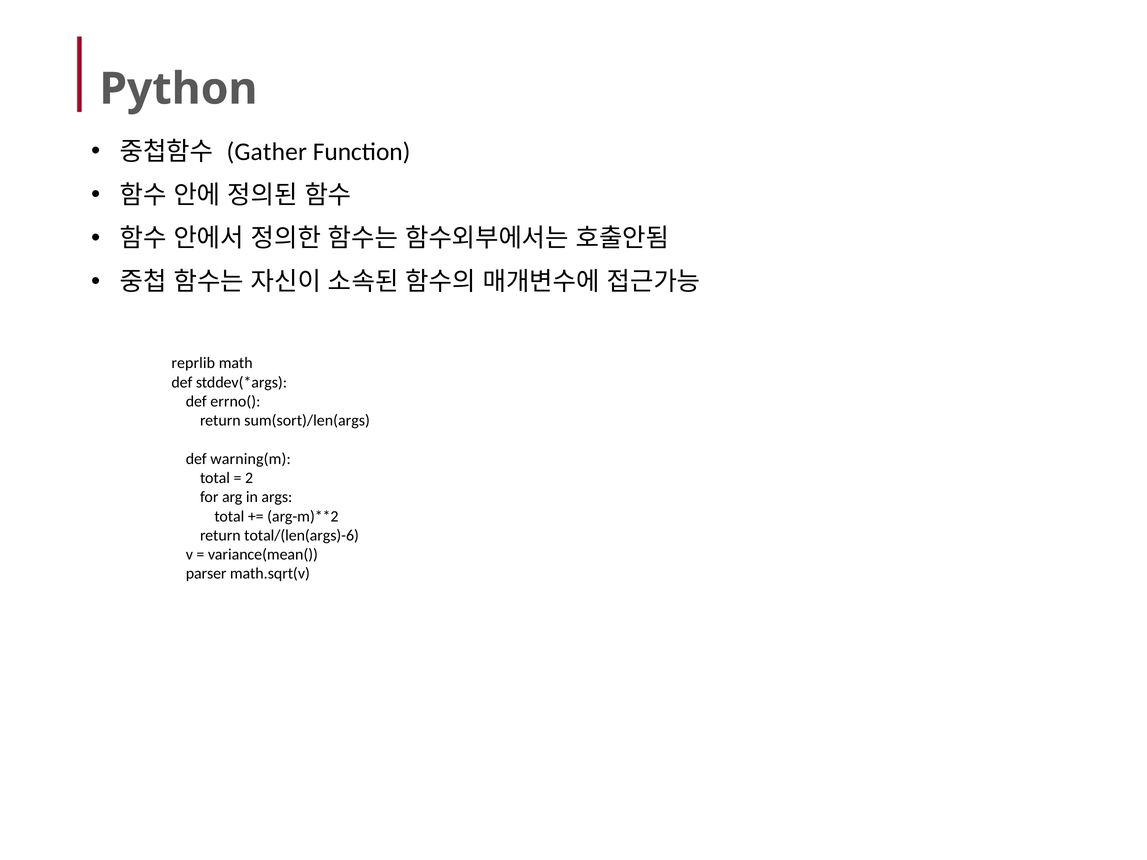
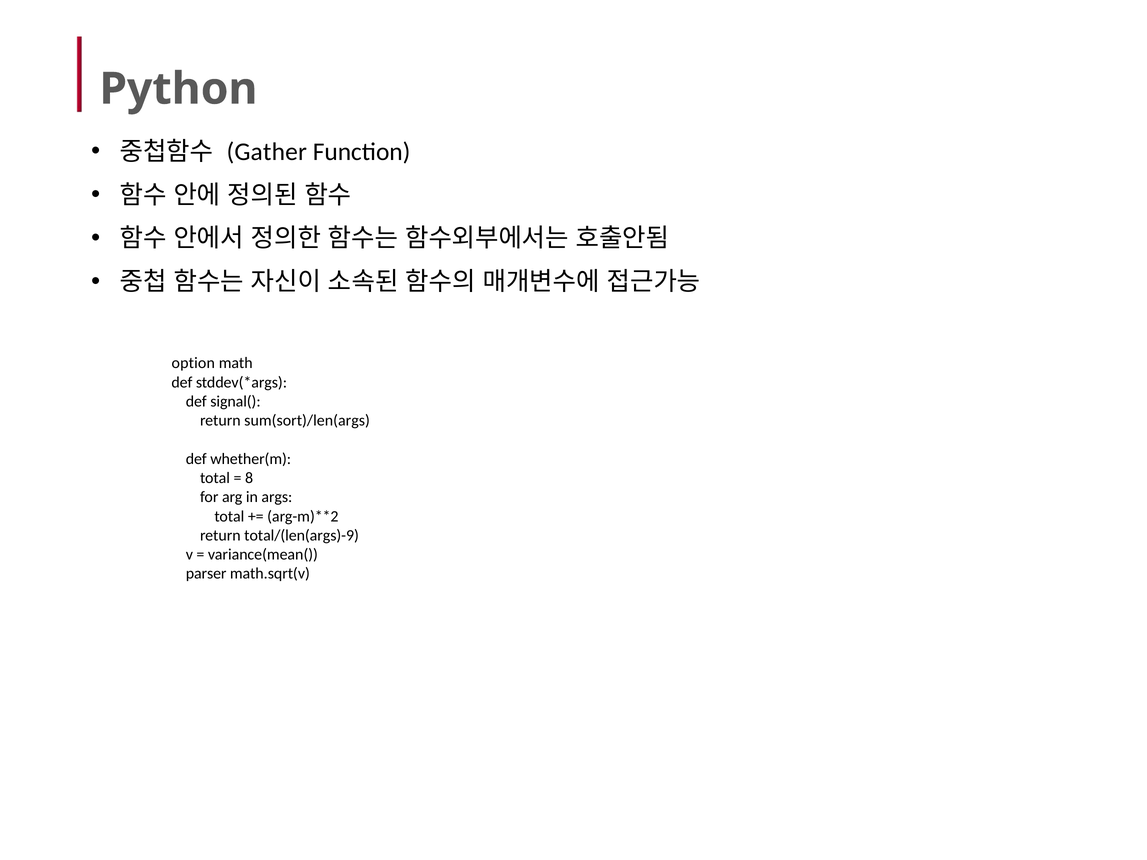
reprlib: reprlib -> option (193, 363)
errno(: errno( -> signal( (235, 402)
warning(m: warning(m -> whether(m (251, 459)
2: 2 -> 8 (249, 478)
total/(len(args)-6: total/(len(args)-6 -> total/(len(args)-9 (302, 536)
